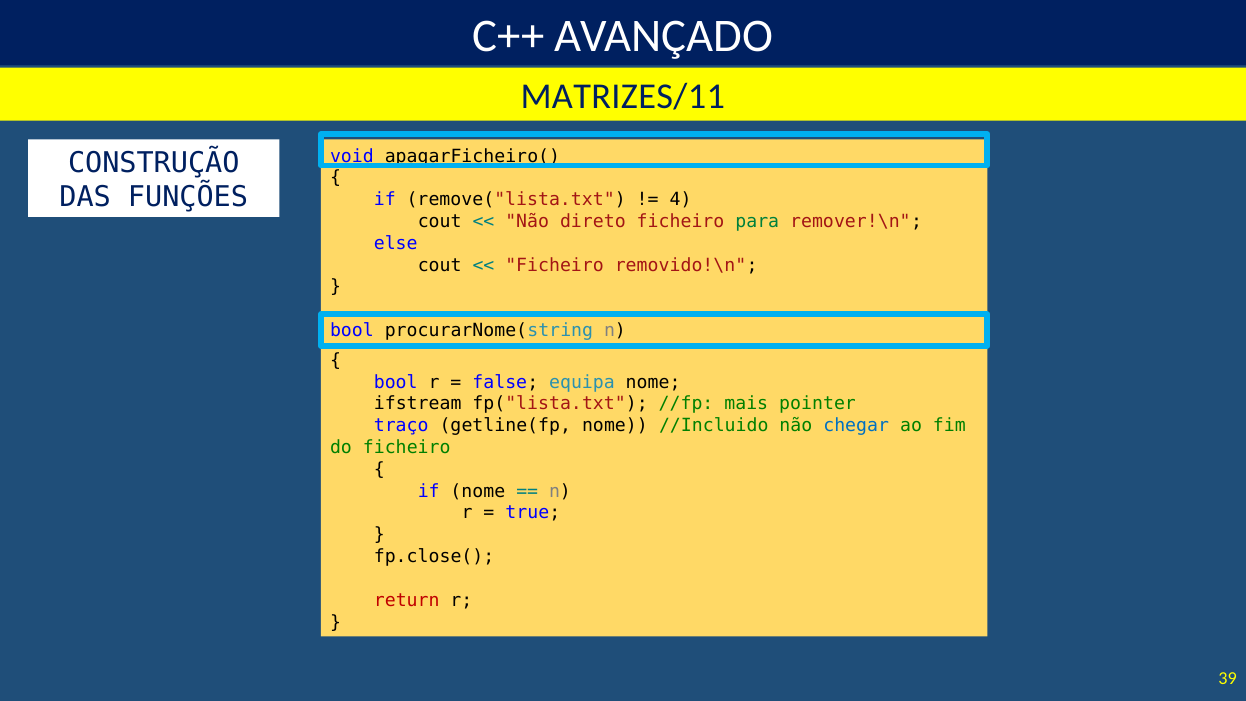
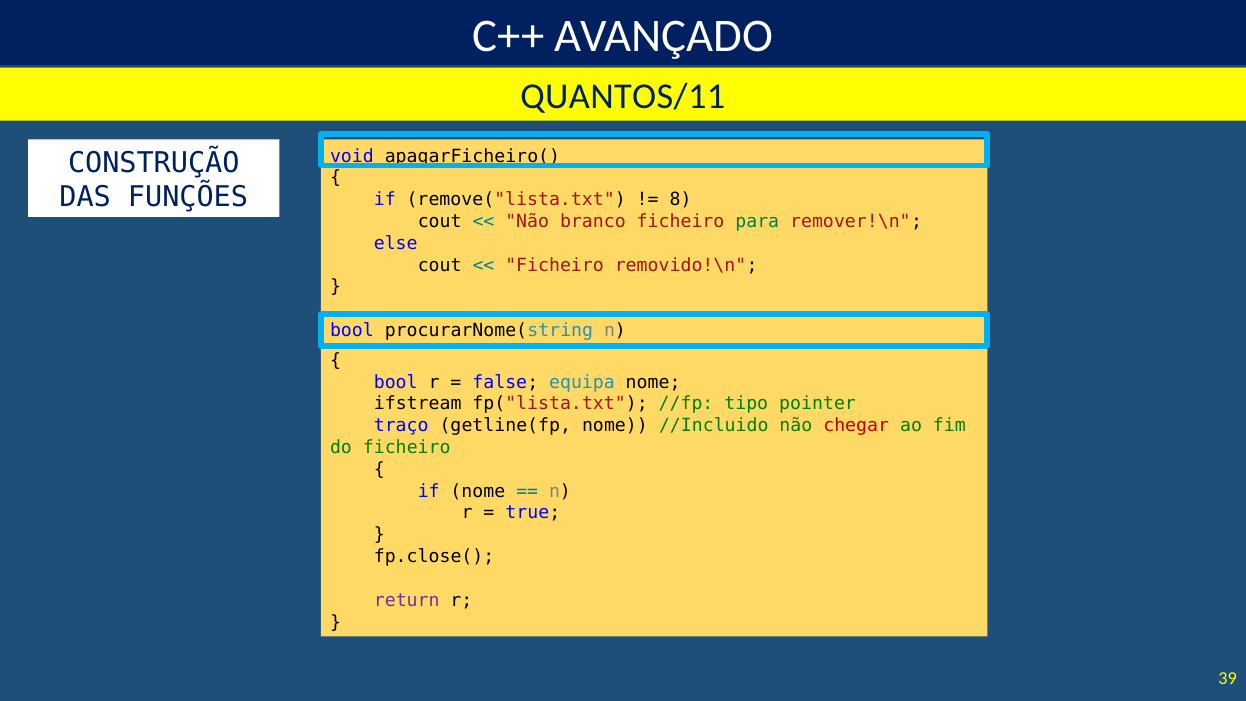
MATRIZES/11: MATRIZES/11 -> QUANTOS/11 (623, 97)
4: 4 -> 8 (681, 200)
direto: direto -> branco (593, 221)
mais: mais -> tipo (746, 404)
chegar colour: blue -> red (856, 426)
return colour: red -> purple (407, 600)
